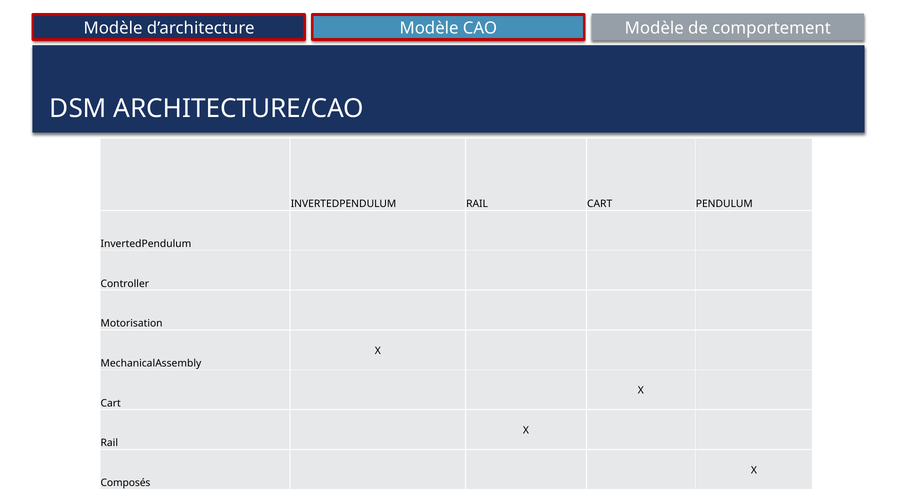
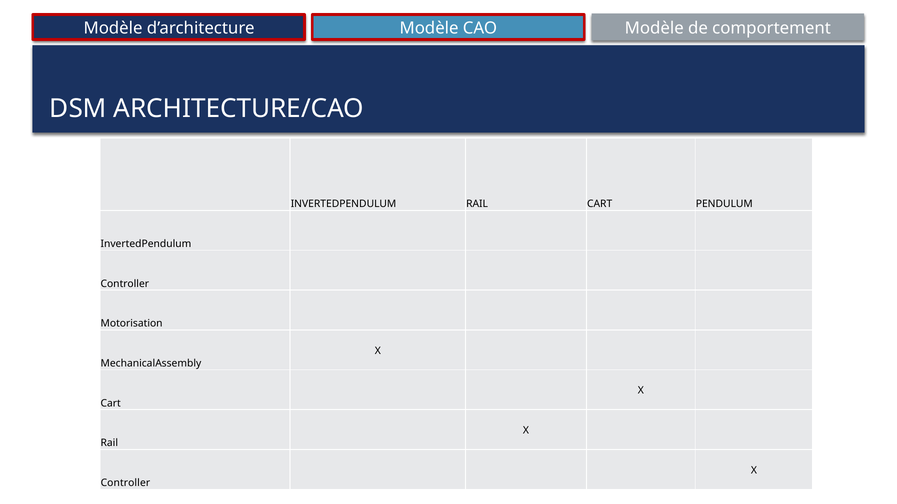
Composés: Composés -> Controller (125, 483)
